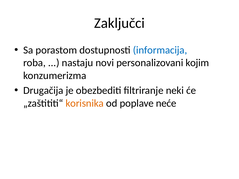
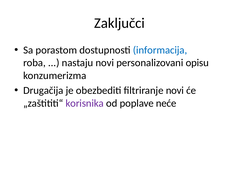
kojim: kojim -> opisu (197, 63)
filtriranje neki: neki -> novi (175, 91)
korisnika colour: orange -> purple (85, 103)
